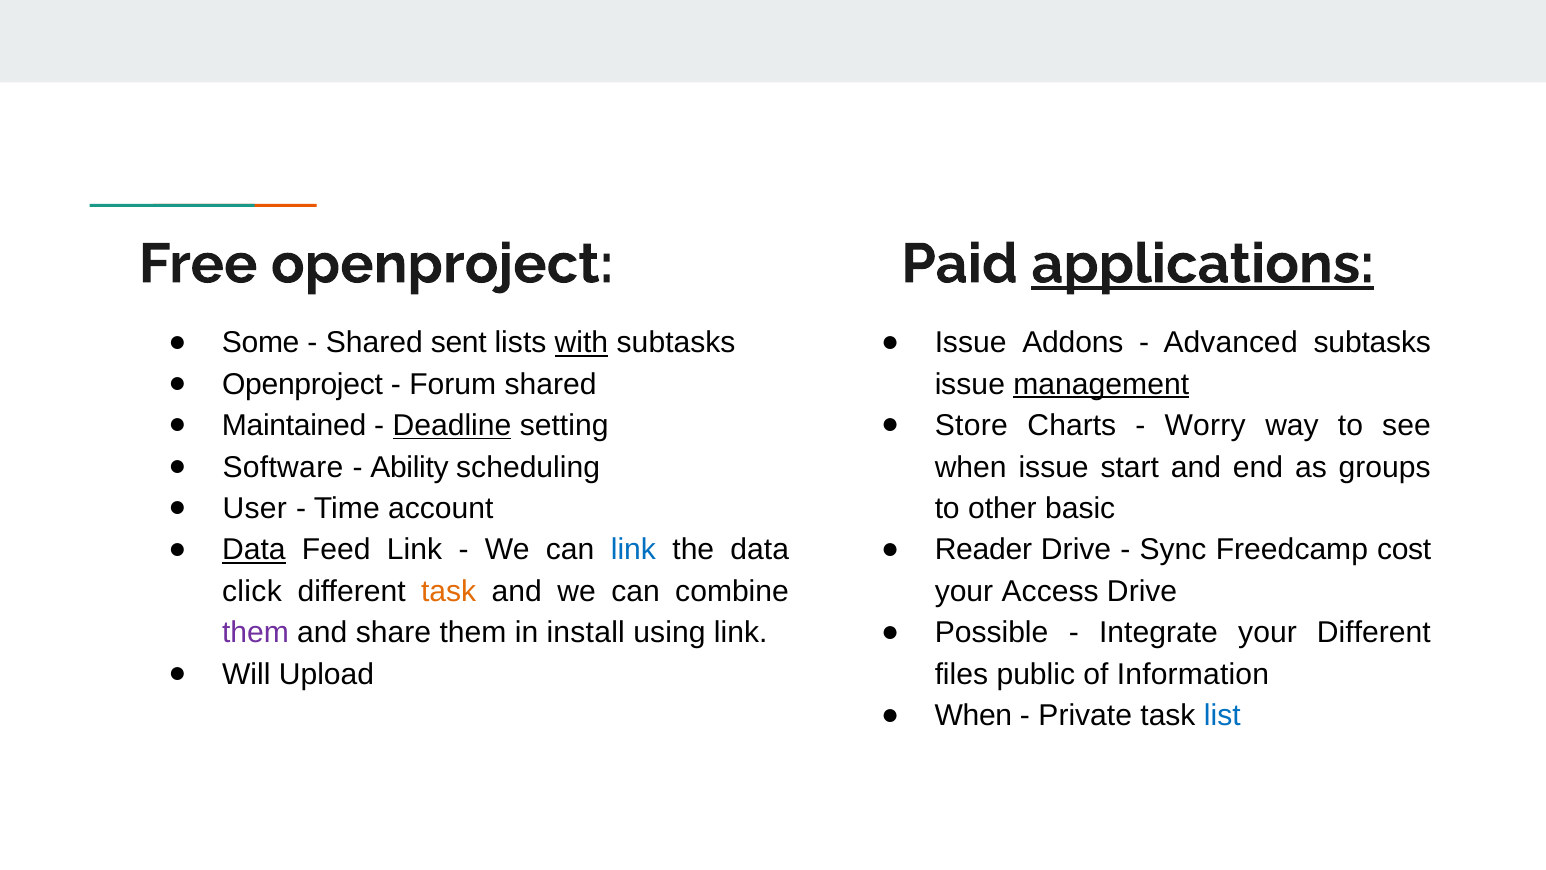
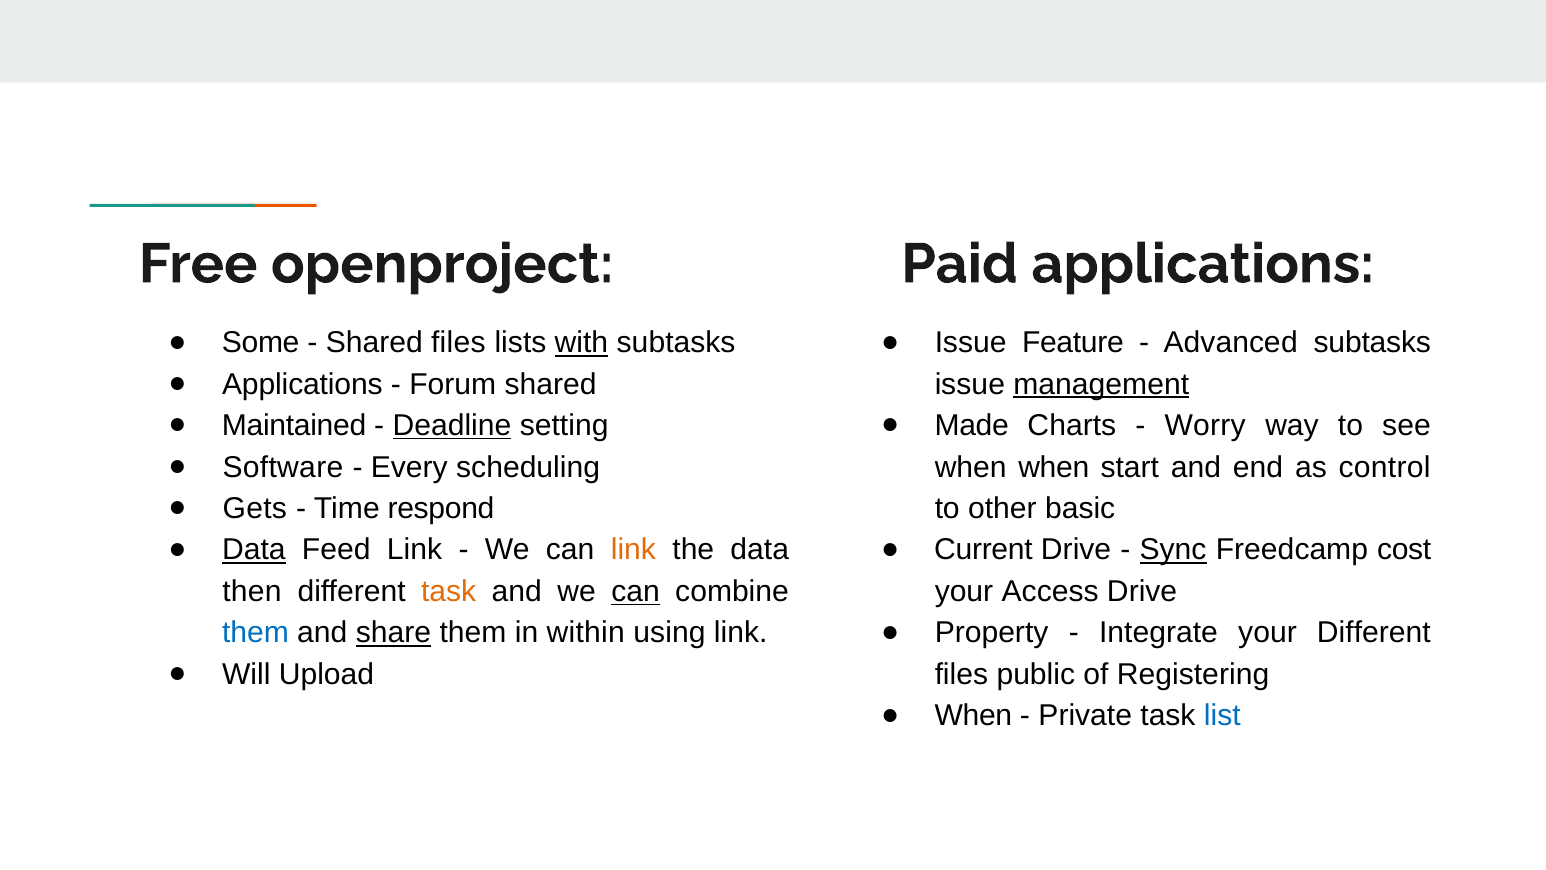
applications underline: present -> none (1203, 264)
Shared sent: sent -> files (458, 343)
Addons: Addons -> Feature (1073, 343)
Openproject: Openproject -> Applications (302, 384)
Store: Store -> Made (972, 425)
Ability: Ability -> Every (409, 467)
when issue: issue -> when (1054, 467)
groups: groups -> control (1385, 467)
User: User -> Gets (255, 508)
account: account -> respond (441, 508)
link colour: blue -> orange (633, 550)
Reader: Reader -> Current (983, 550)
Sync underline: none -> present (1173, 550)
click: click -> then (252, 591)
can underline: none -> present (636, 591)
Possible: Possible -> Property (992, 633)
them colour: purple -> blue (255, 633)
share underline: none -> present (393, 633)
install: install -> within (586, 633)
Information: Information -> Registering (1193, 674)
